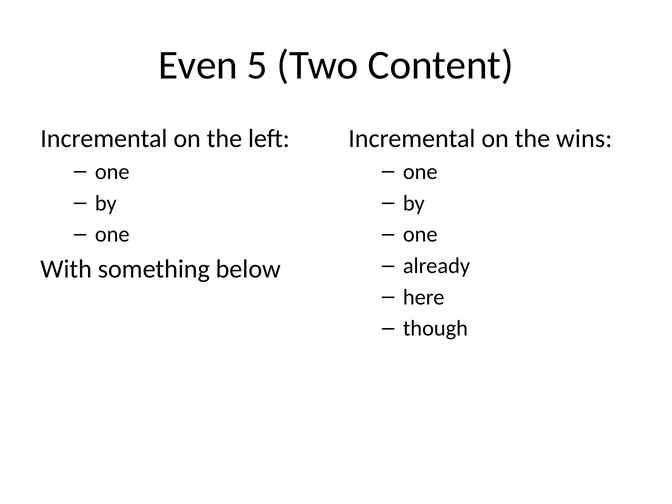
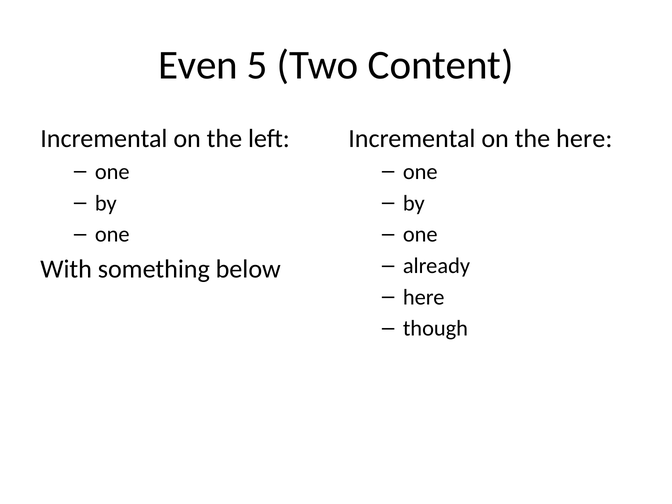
the wins: wins -> here (584, 138)
